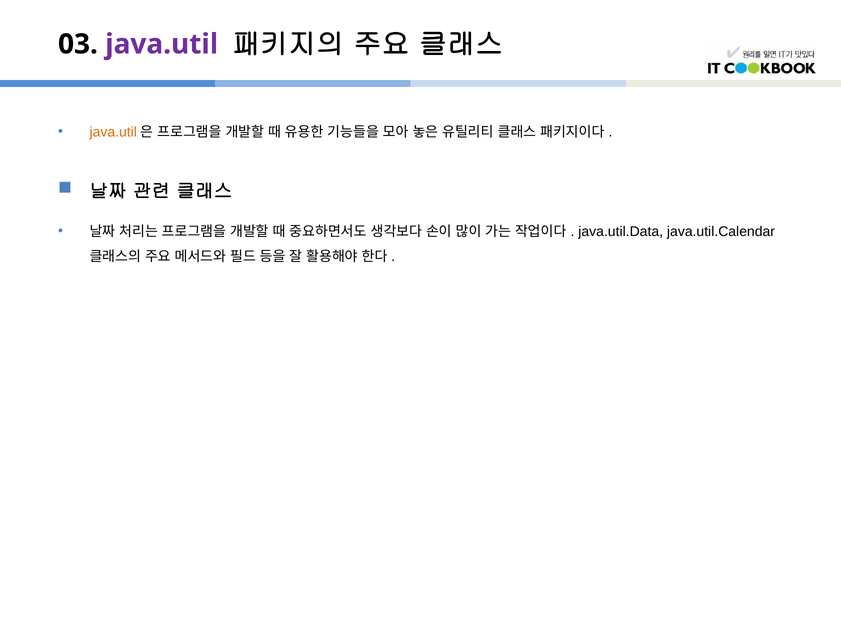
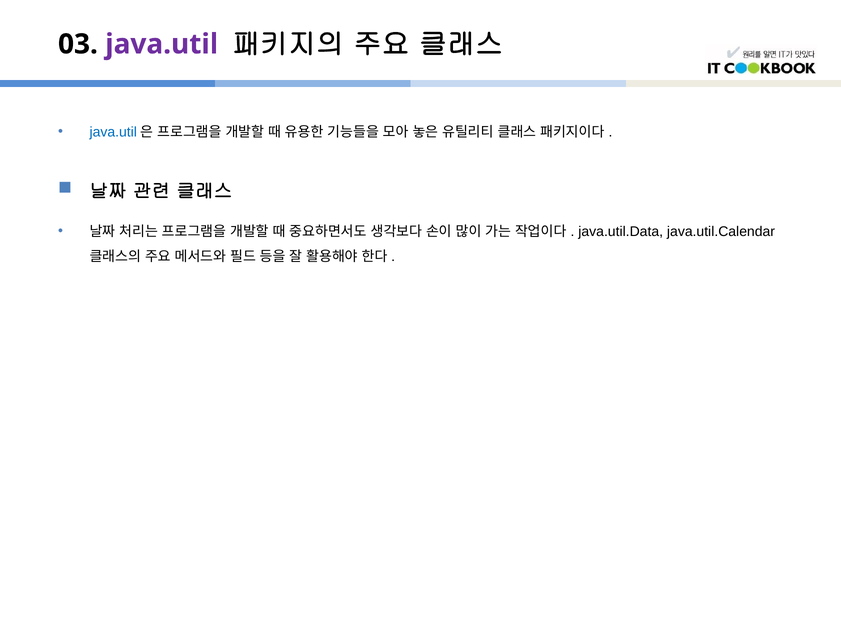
java.util colour: orange -> blue (113, 132)
